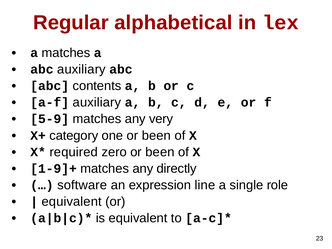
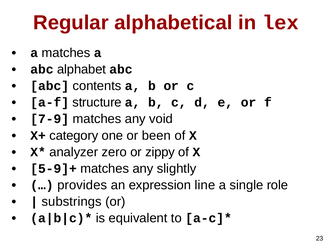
abc auxiliary: auxiliary -> alphabet (82, 69)
a-f auxiliary: auxiliary -> structure (97, 102)
5-9: 5-9 -> 7-9 (50, 119)
very: very -> void (161, 119)
required: required -> analyzer (74, 152)
zero or been: been -> zippy (160, 152)
1-9]+: 1-9]+ -> 5-9]+ (54, 169)
directly: directly -> slightly (177, 169)
software: software -> provides (82, 185)
equivalent: equivalent -> substrings (72, 202)
